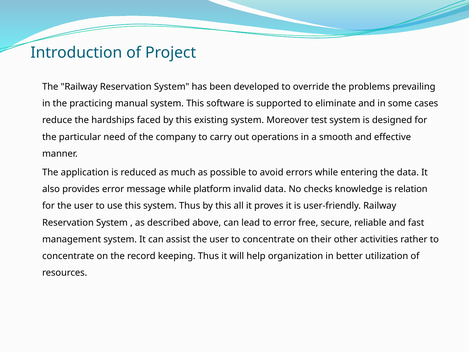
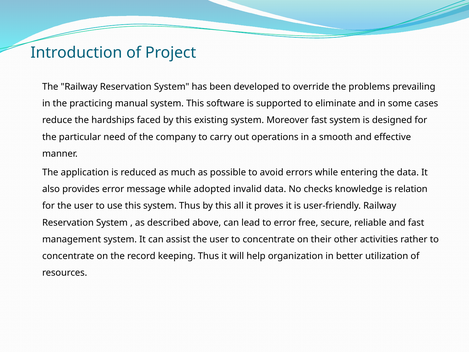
Moreover test: test -> fast (319, 120)
platform: platform -> adopted (212, 189)
